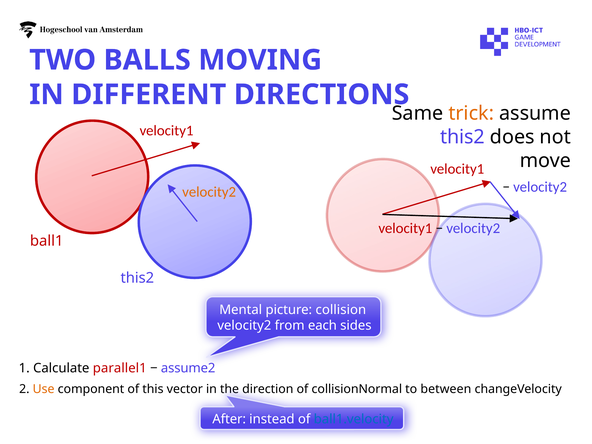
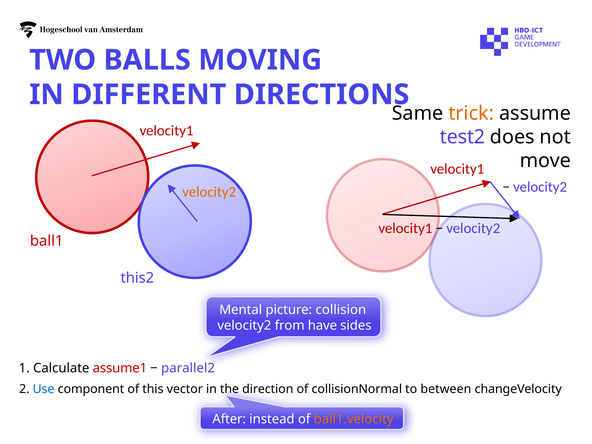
this2: this2 -> test2 (463, 137)
each: each -> have (322, 326)
parallel1: parallel1 -> assume1 (120, 368)
assume2: assume2 -> parallel2 (188, 368)
Use colour: orange -> blue (44, 389)
ball1.velocity colour: blue -> orange (354, 419)
